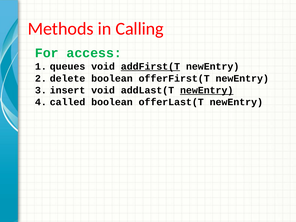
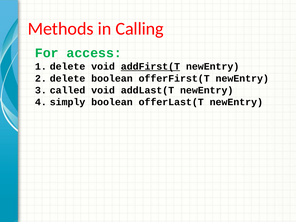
queues: queues -> delete (68, 67)
insert: insert -> called (68, 90)
newEntry underline: present -> none (207, 90)
called: called -> simply (68, 102)
